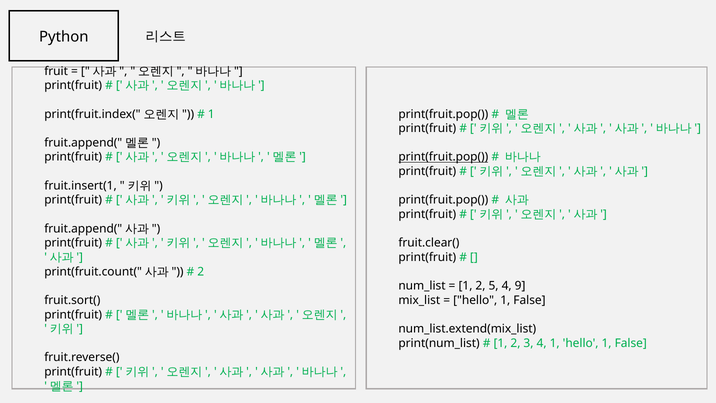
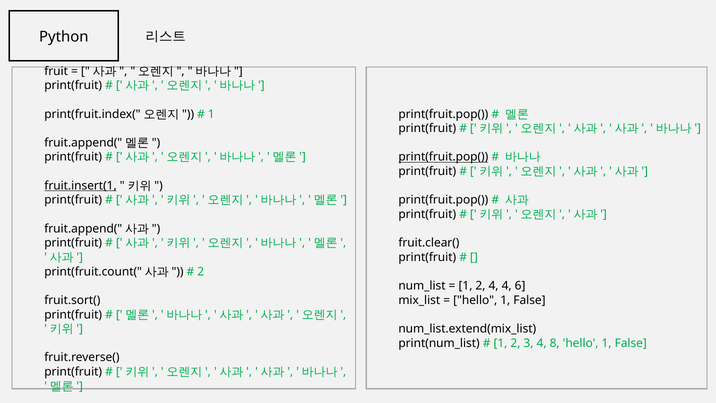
fruit.insert(1 underline: none -> present (81, 186)
2 5: 5 -> 4 (494, 286)
9: 9 -> 6 (520, 286)
4 1: 1 -> 8 (555, 343)
